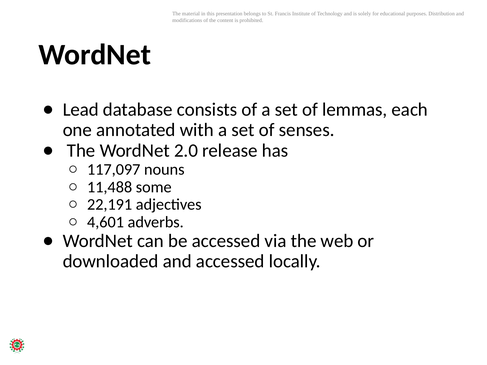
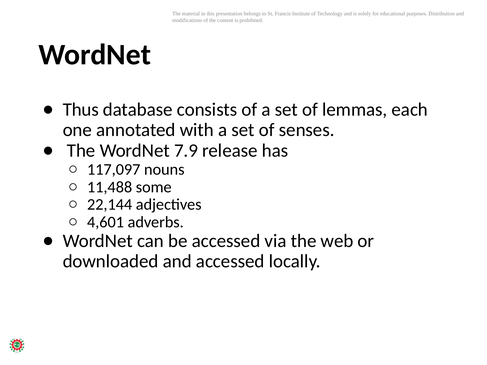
Lead: Lead -> Thus (81, 110)
2.0: 2.0 -> 7.9 (186, 151)
22,191: 22,191 -> 22,144 (110, 205)
